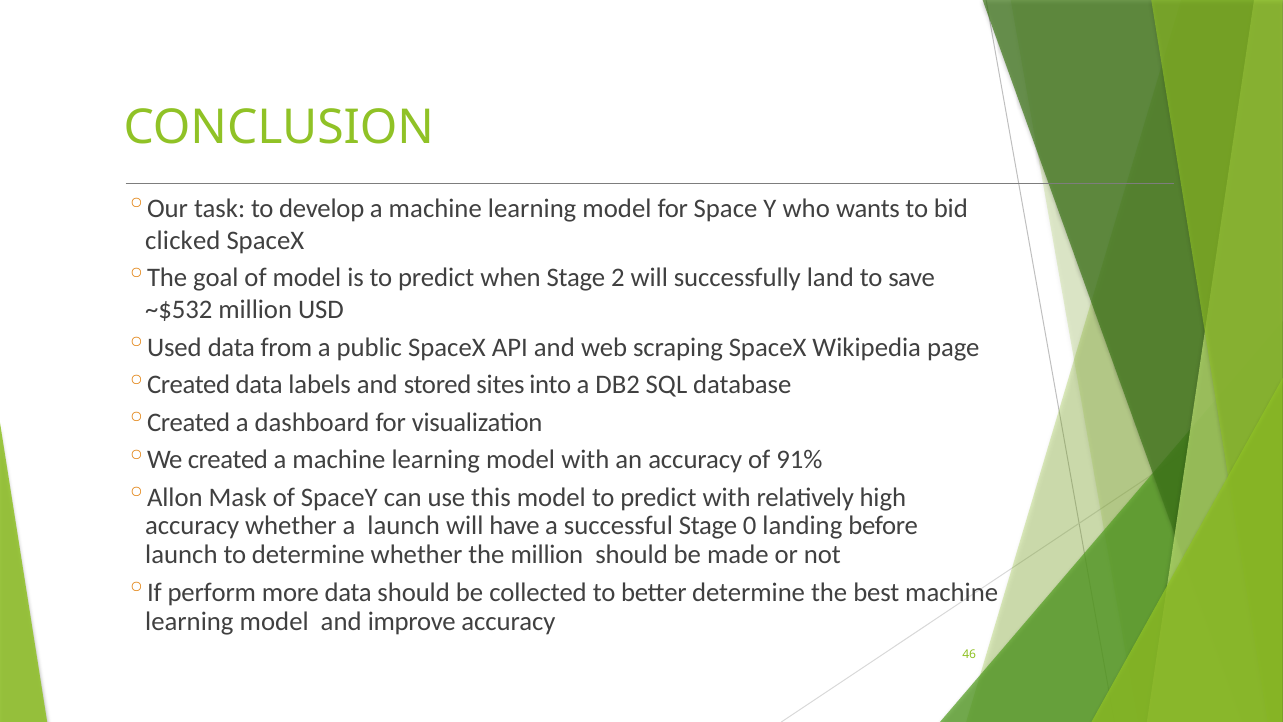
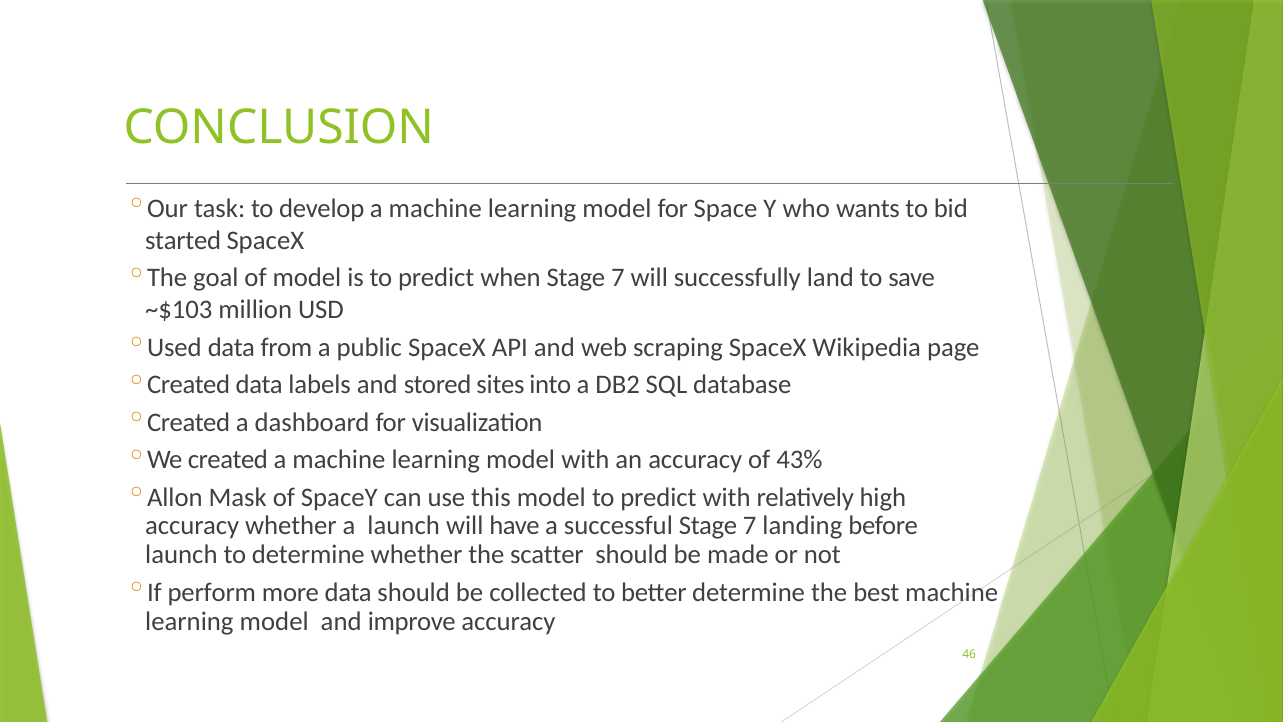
clicked: clicked -> started (183, 240)
when Stage 2: 2 -> 7 (618, 278)
~$532: ~$532 -> ~$103 (179, 310)
91%: 91% -> 43% (799, 460)
successful Stage 0: 0 -> 7 (750, 526)
the million: million -> scatter (547, 555)
